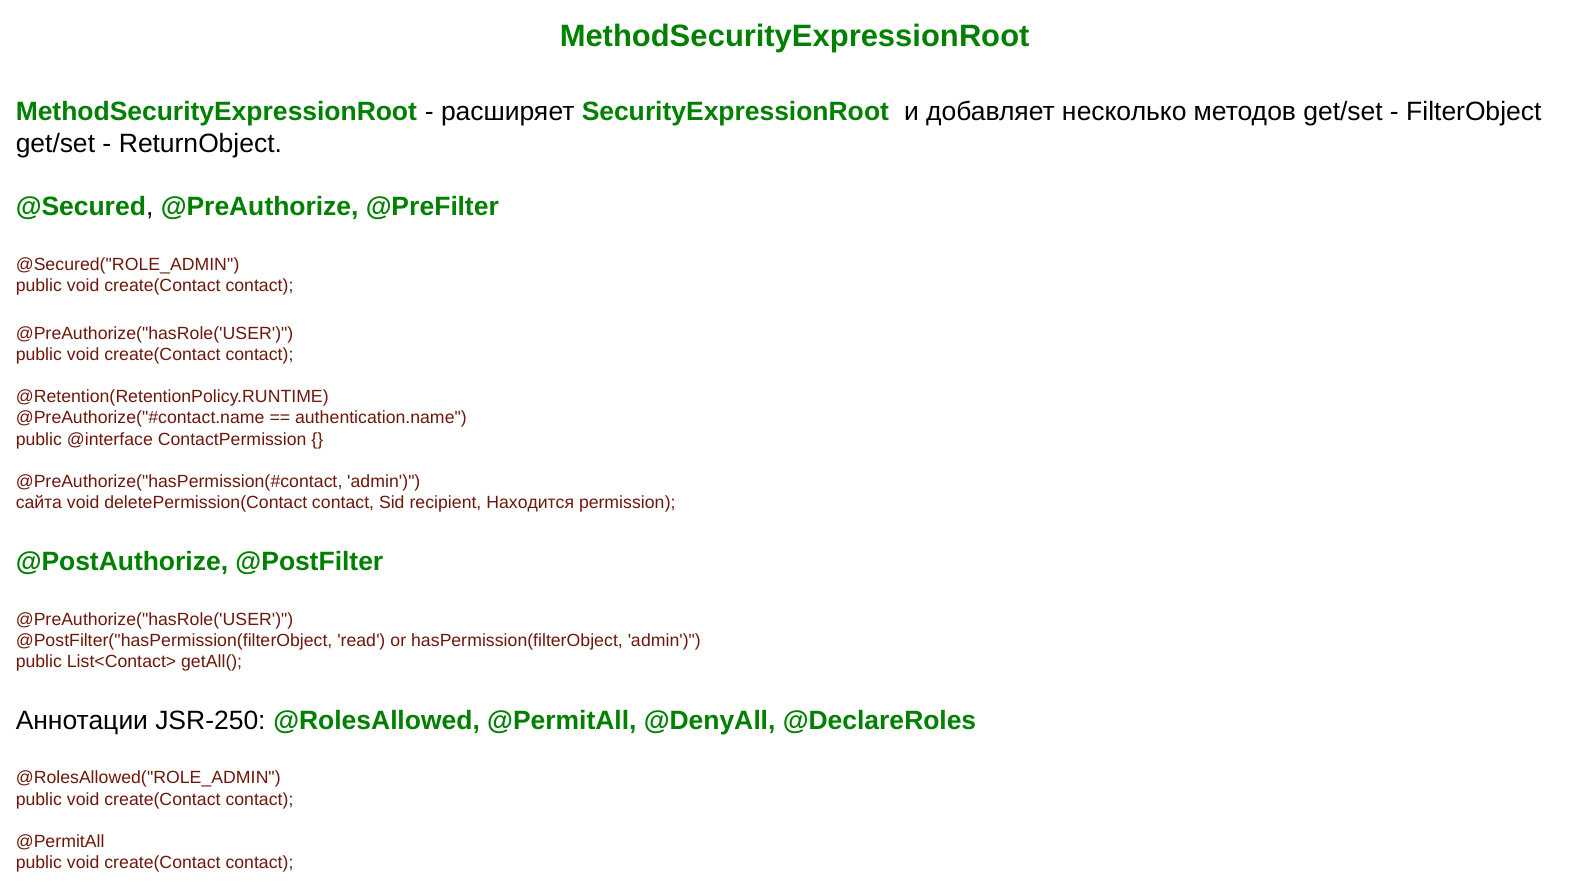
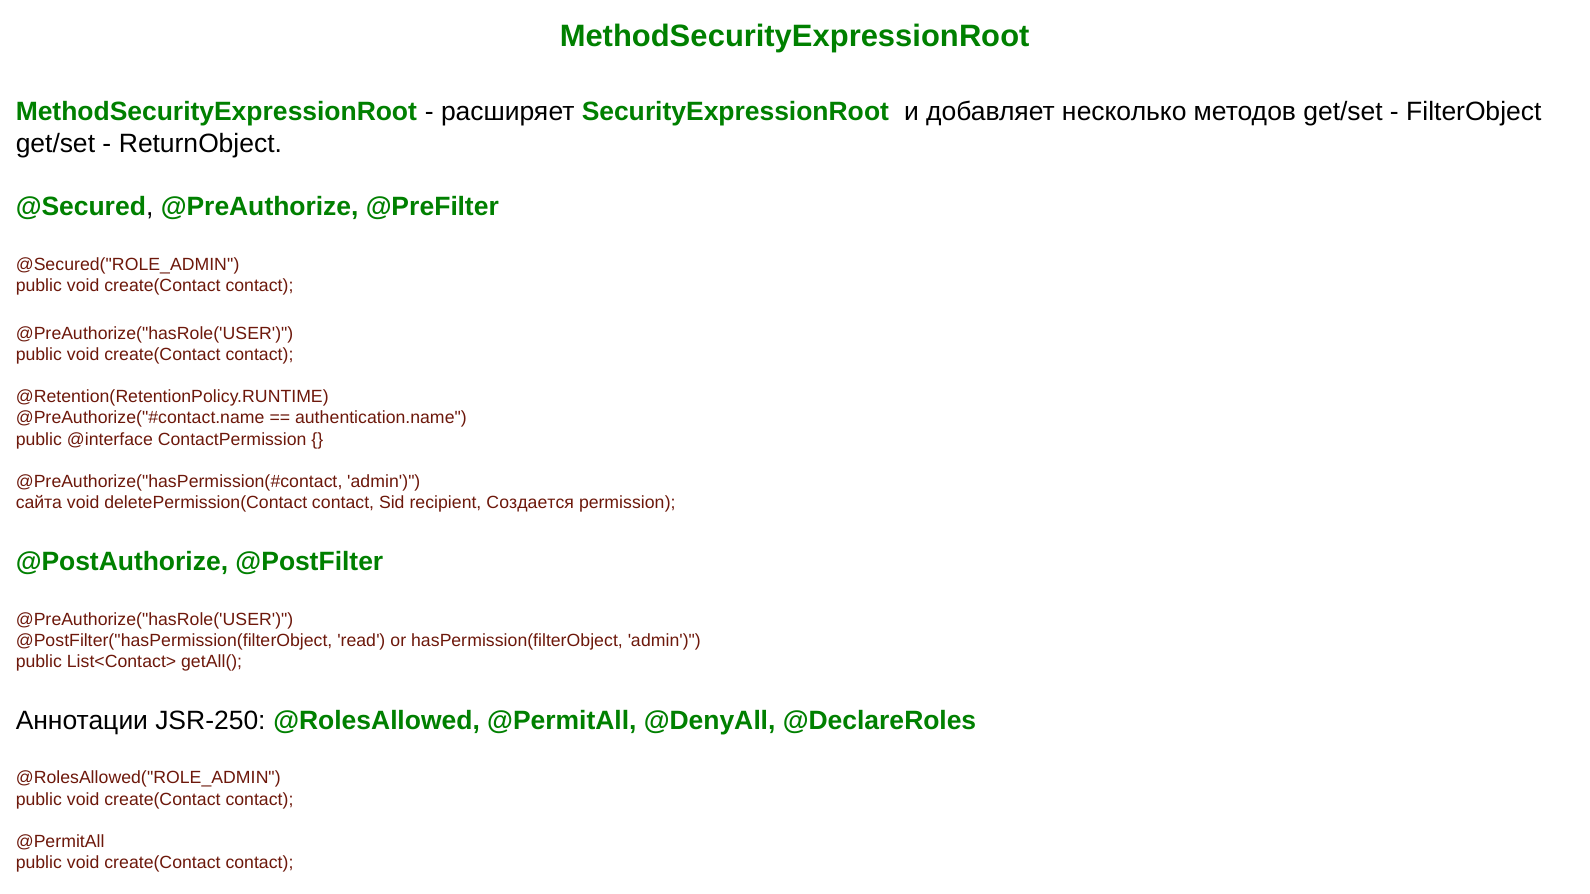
Находится: Находится -> Создается (530, 503)
